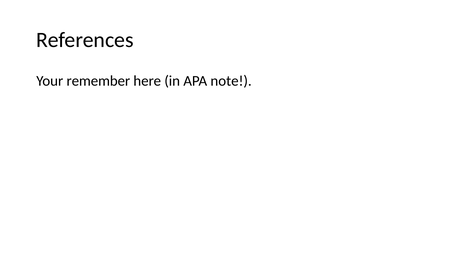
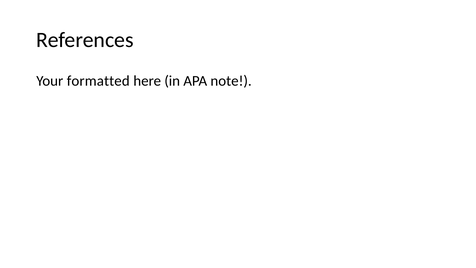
remember: remember -> formatted (98, 81)
